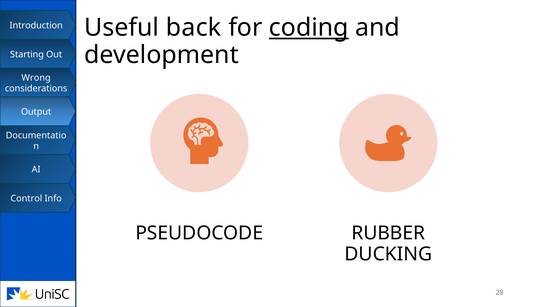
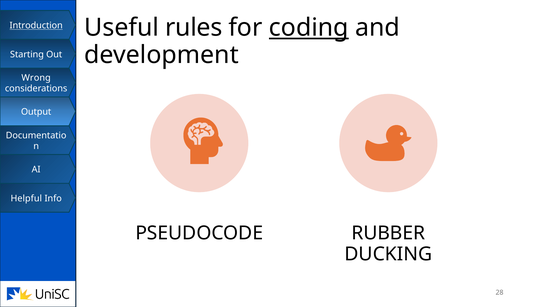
back: back -> rules (194, 28)
Introduction underline: none -> present (36, 26)
Control: Control -> Helpful (26, 198)
